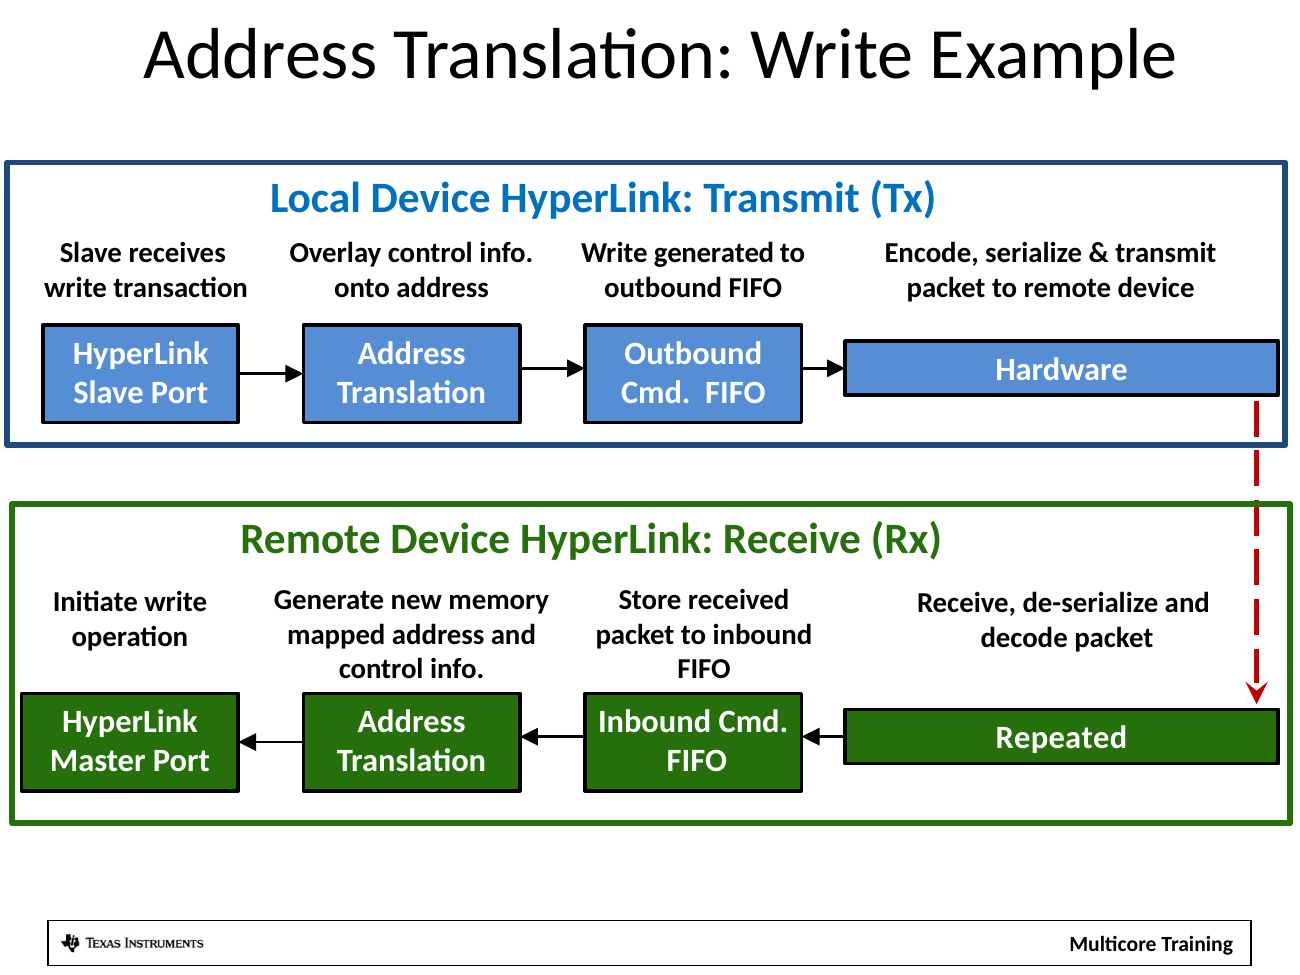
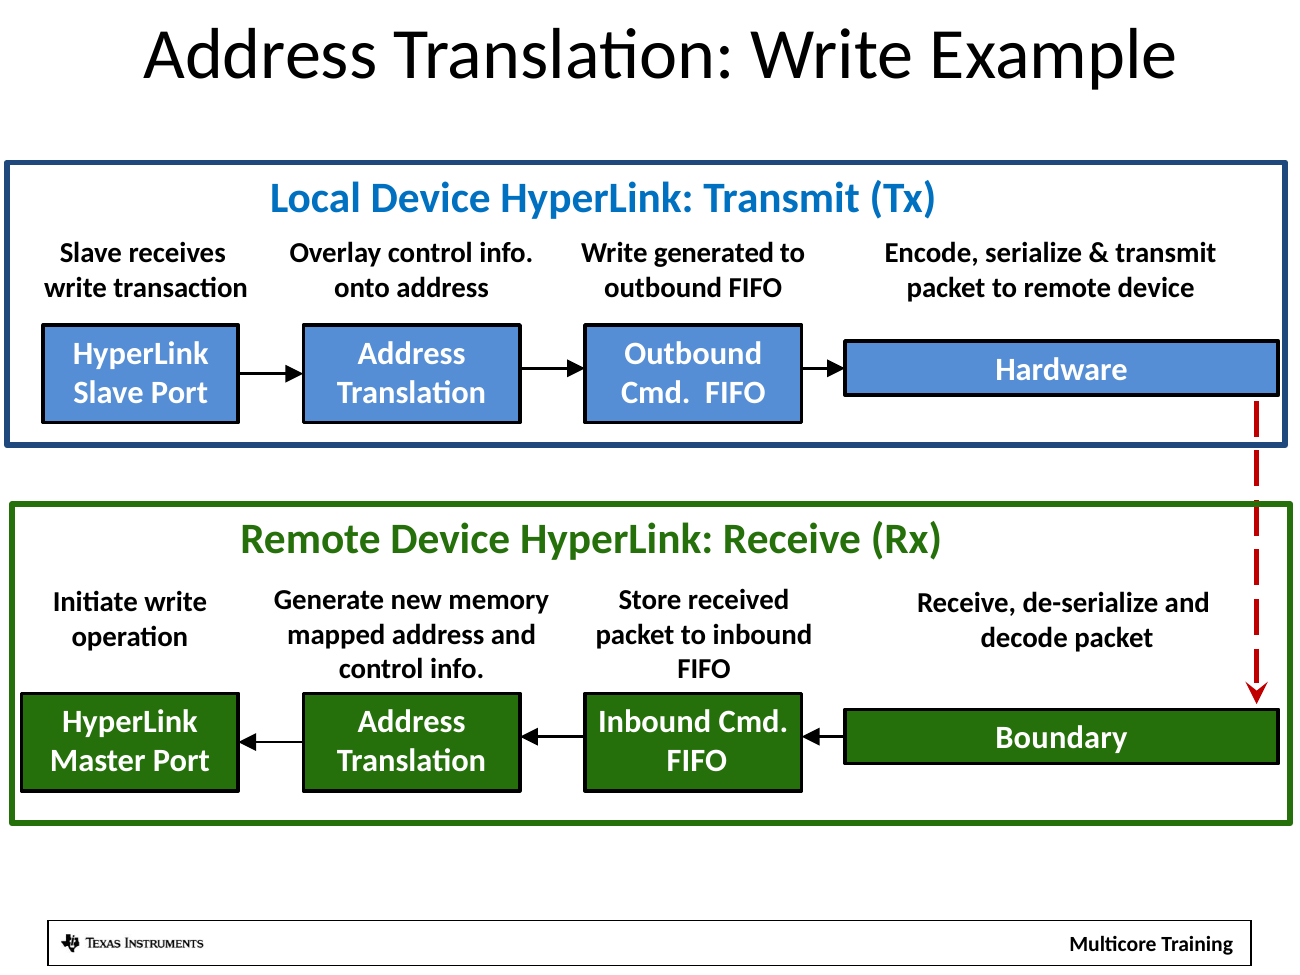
Repeated: Repeated -> Boundary (1061, 738)
